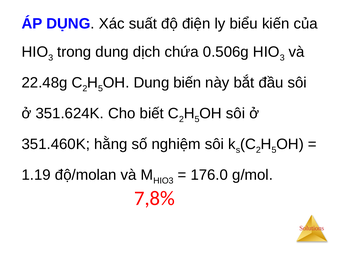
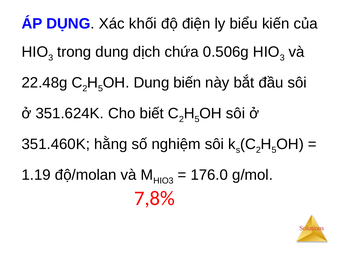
suất: suất -> khối (143, 24)
